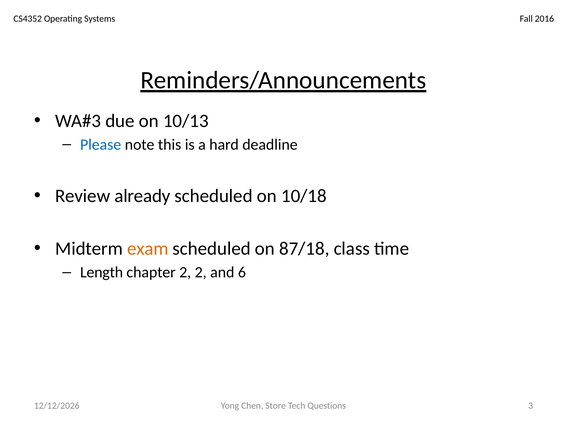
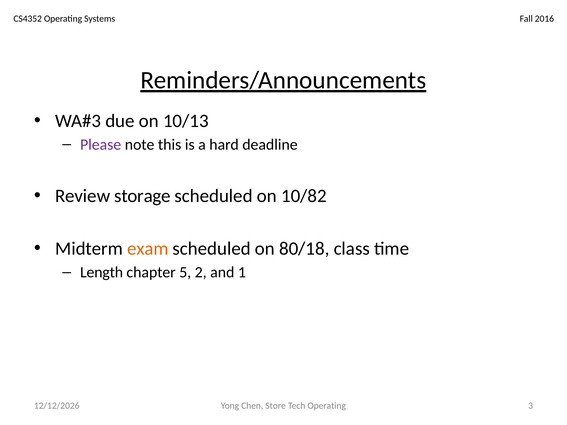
Please colour: blue -> purple (101, 145)
already: already -> storage (142, 196)
10/18: 10/18 -> 10/82 (304, 196)
87/18: 87/18 -> 80/18 (304, 249)
chapter 2: 2 -> 5 (185, 273)
6: 6 -> 1 (242, 273)
Tech Questions: Questions -> Operating (327, 406)
